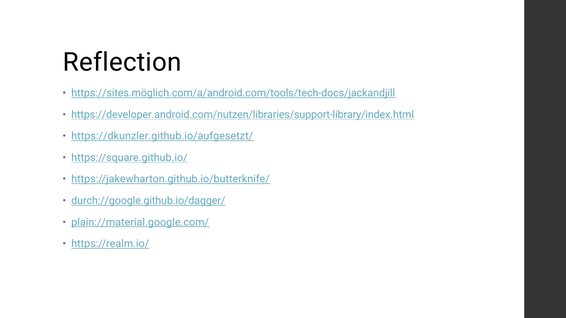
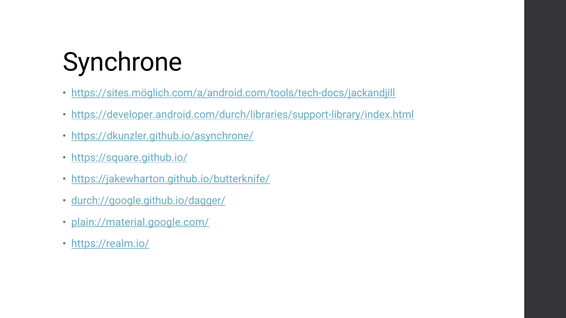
Reflection: Reflection -> Synchrone (123, 62)
https://developer.android.com/nutzen/libraries/support-library/index.html: https://developer.android.com/nutzen/libraries/support-library/index.html -> https://developer.android.com/durch/libraries/support-library/index.html (243, 115)
https://dkunzler.github.io/aufgesetzt/: https://dkunzler.github.io/aufgesetzt/ -> https://dkunzler.github.io/asynchrone/ (162, 136)
